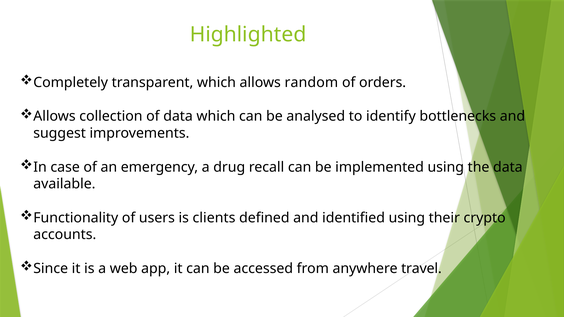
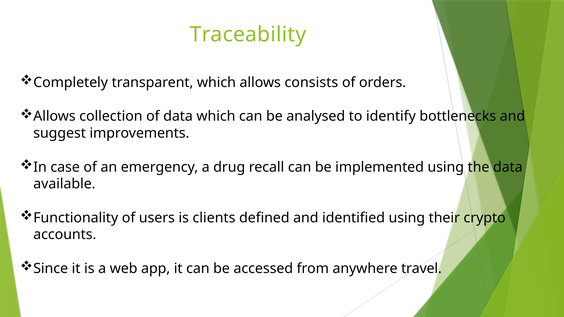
Highlighted: Highlighted -> Traceability (248, 35)
random: random -> consists (311, 83)
